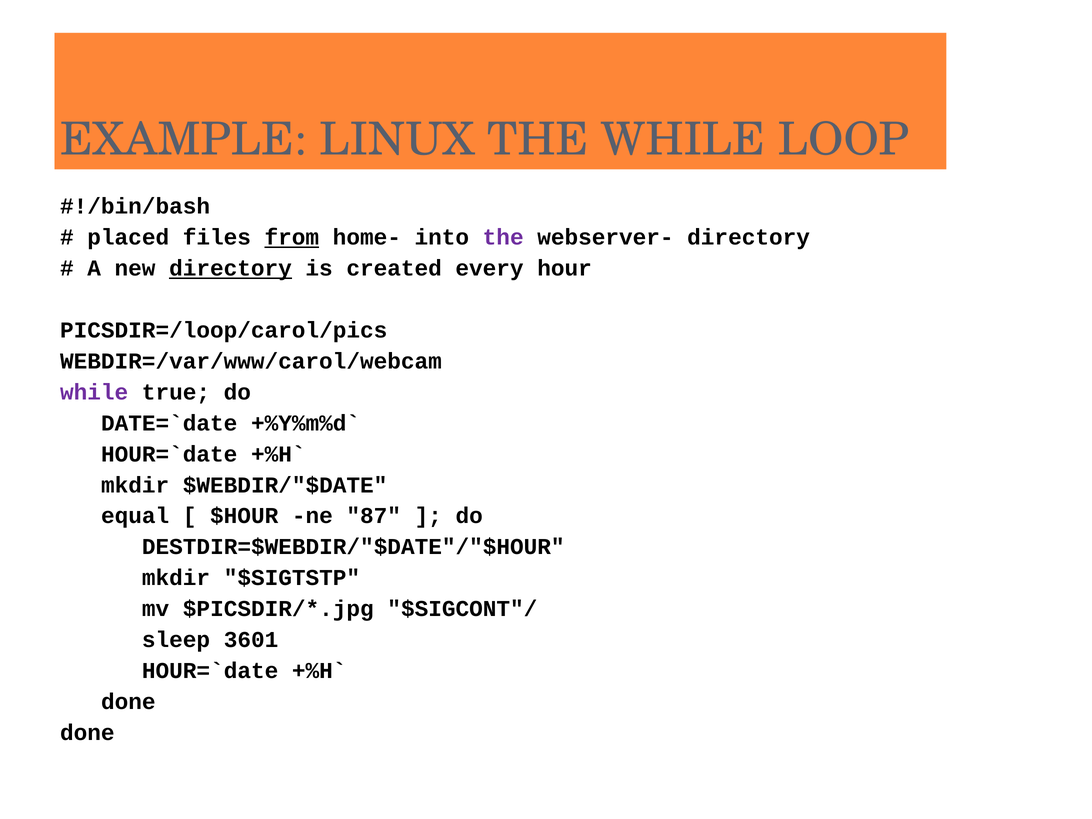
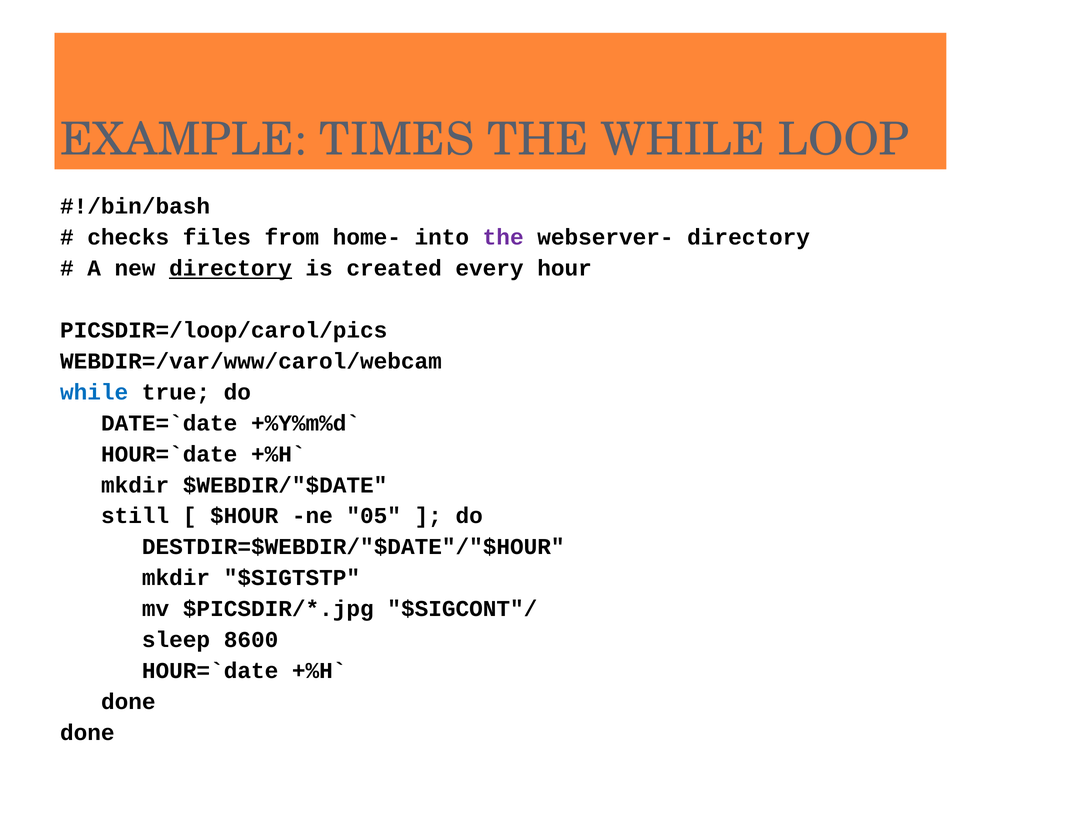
LINUX: LINUX -> TIMES (397, 140)
placed: placed -> checks (128, 237)
from underline: present -> none (292, 237)
while colour: purple -> blue (94, 392)
equal: equal -> still (135, 516)
87: 87 -> 05 (374, 516)
3601: 3601 -> 8600 (251, 640)
